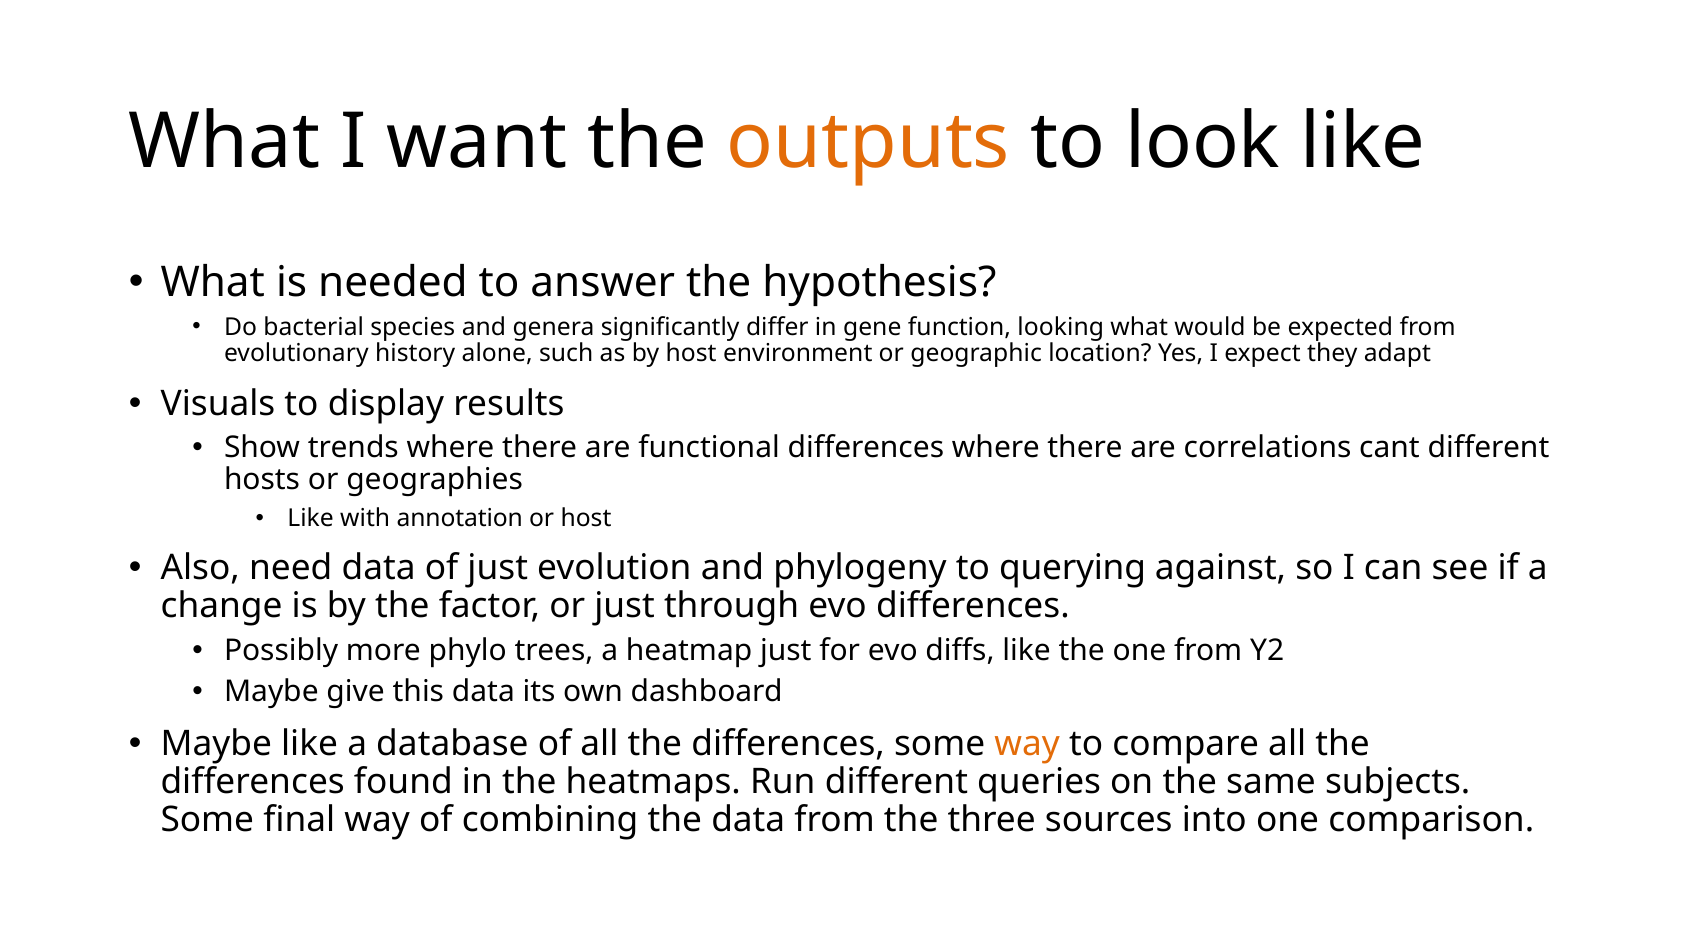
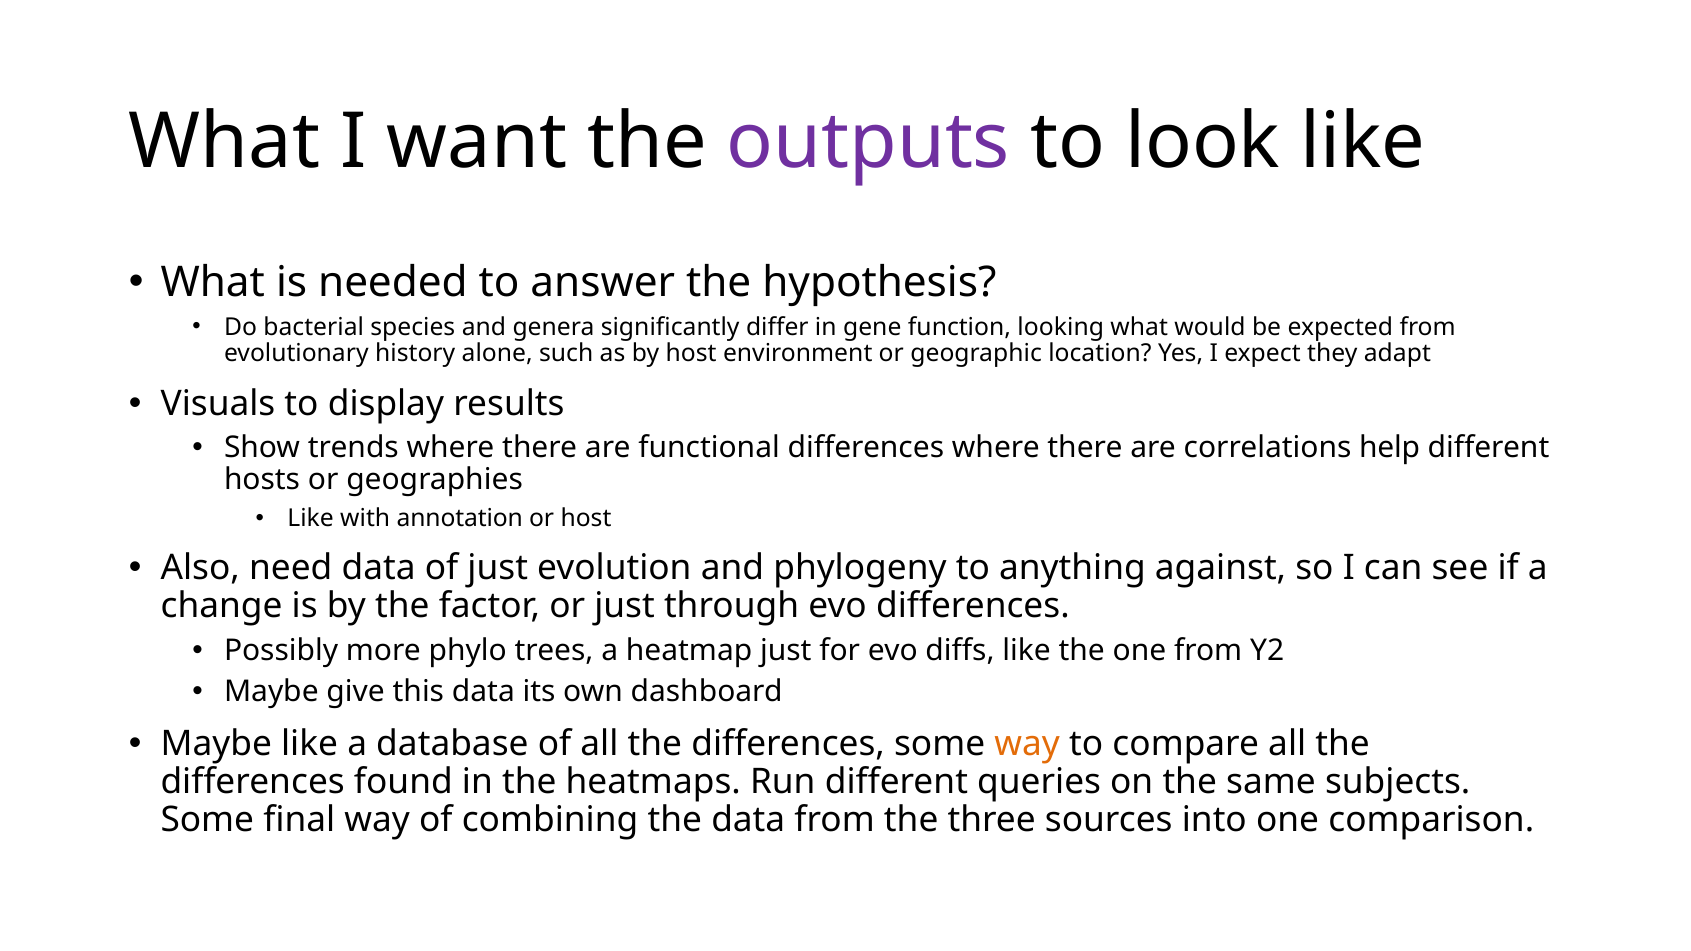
outputs colour: orange -> purple (868, 142)
cant: cant -> help (1390, 448)
querying: querying -> anything (1072, 568)
